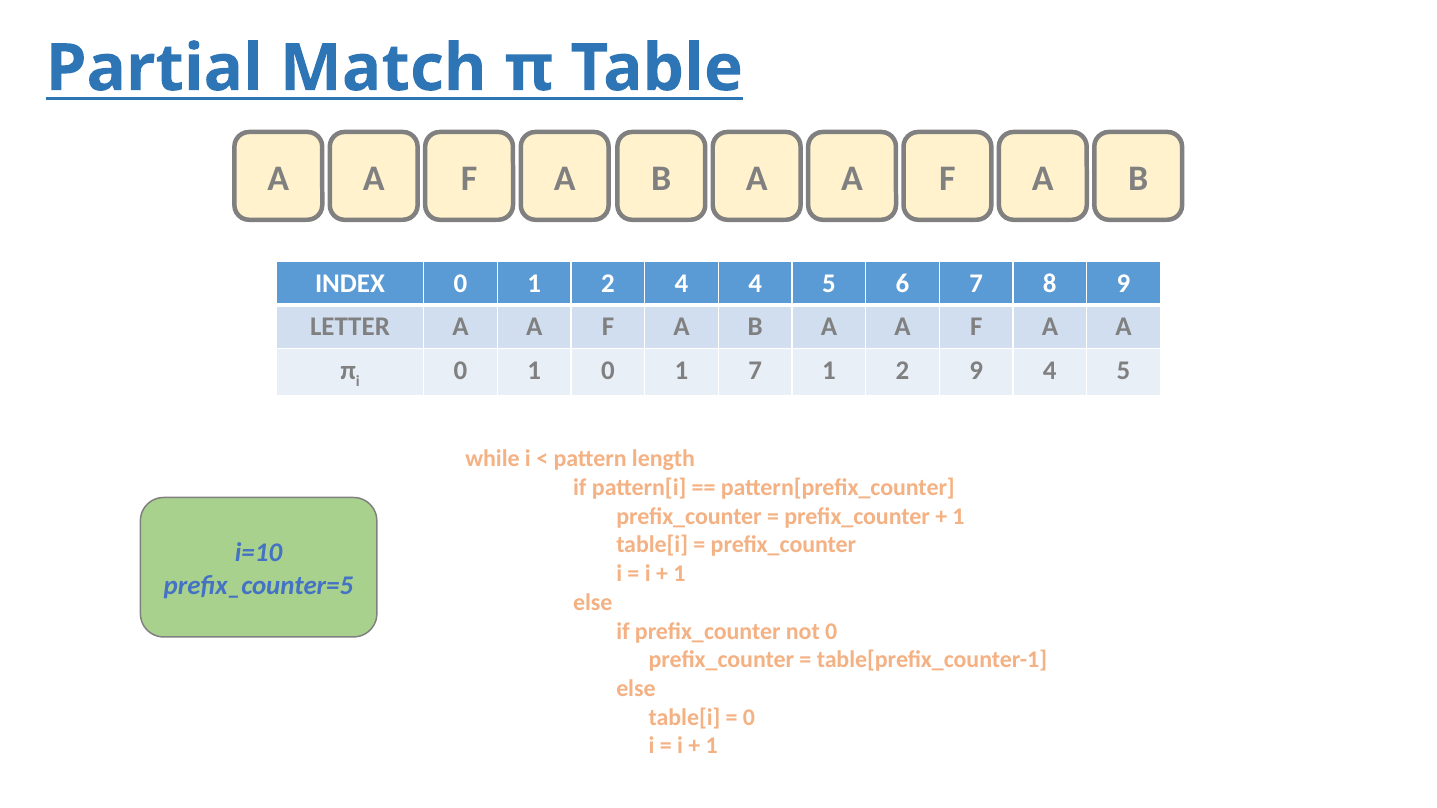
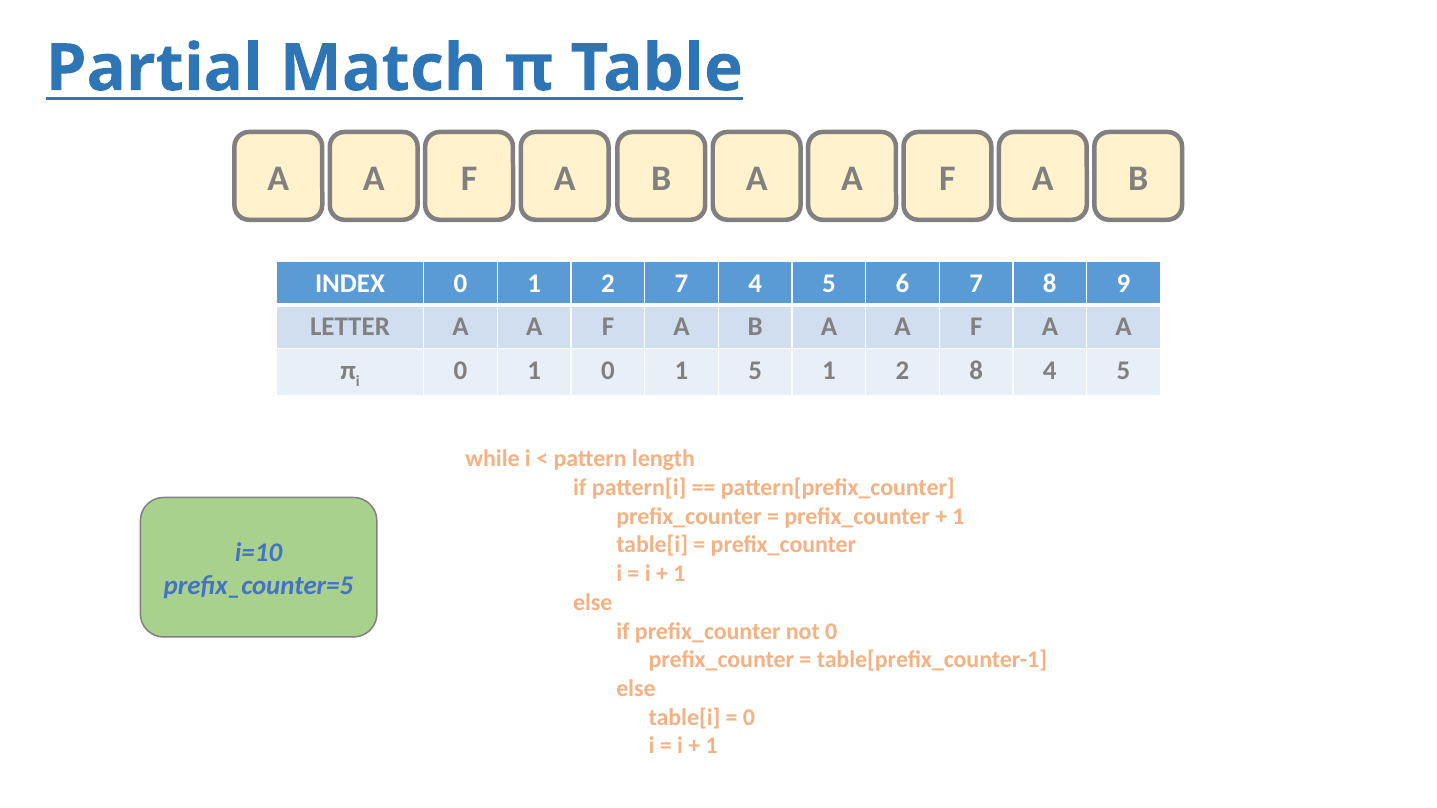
2 4: 4 -> 7 (682, 283)
1 7: 7 -> 5 (755, 371)
2 9: 9 -> 8 (976, 371)
